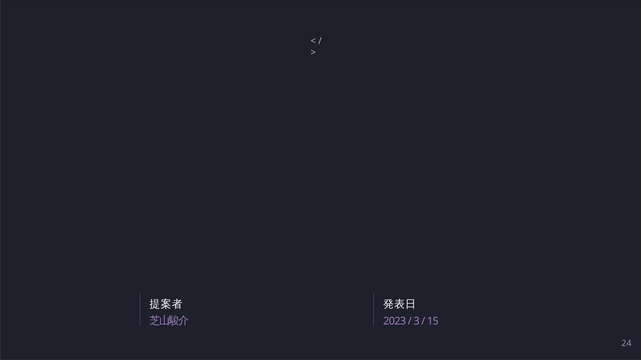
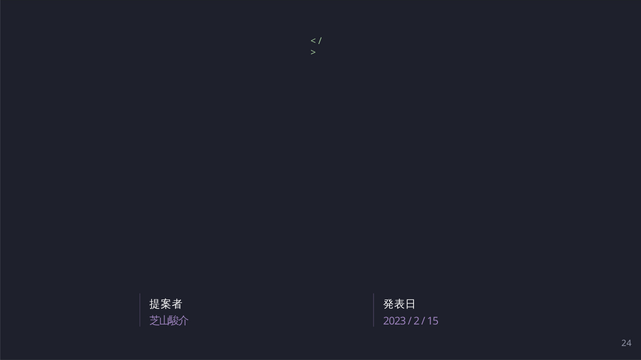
3: 3 -> 2 (417, 322)
